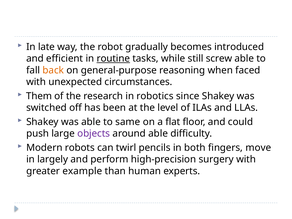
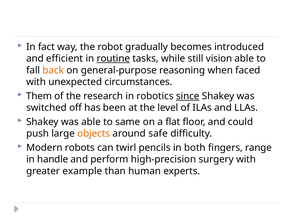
late: late -> fact (46, 47)
screw: screw -> vision (219, 59)
since underline: none -> present (188, 96)
objects colour: purple -> orange (94, 134)
around able: able -> safe (158, 134)
move: move -> range (258, 148)
largely: largely -> handle (53, 159)
